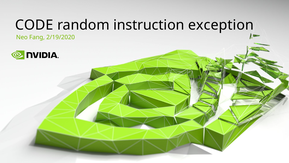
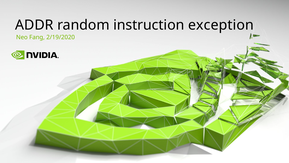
CODE: CODE -> ADDR (34, 25)
